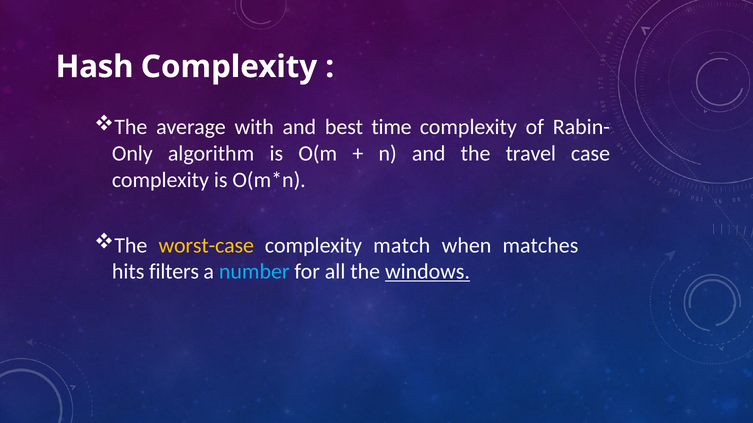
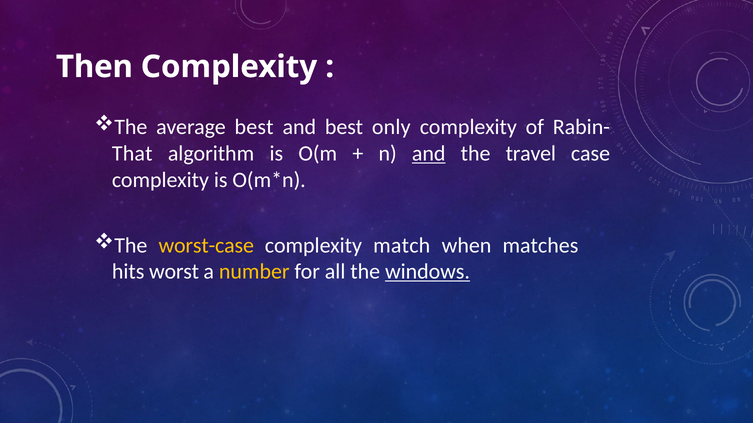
Hash: Hash -> Then (94, 67)
average with: with -> best (254, 127)
time: time -> only (391, 127)
Only: Only -> That (132, 154)
and underline: none -> present (429, 154)
filters: filters -> worst (174, 272)
number colour: light blue -> yellow (254, 272)
